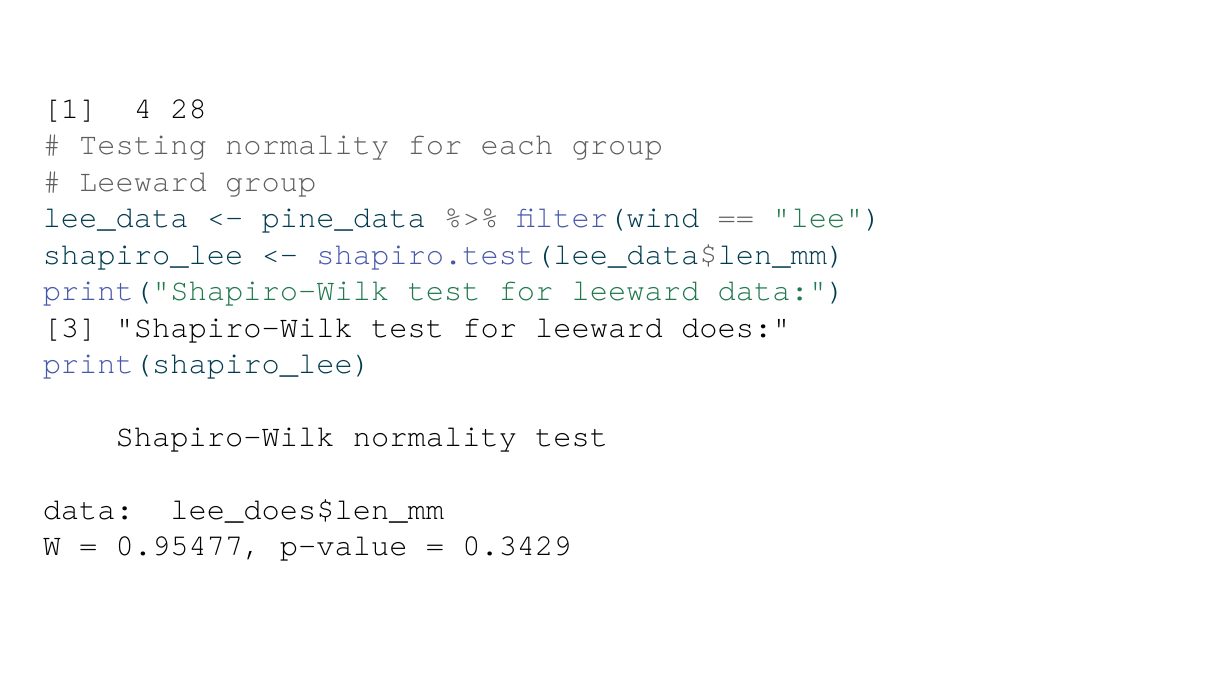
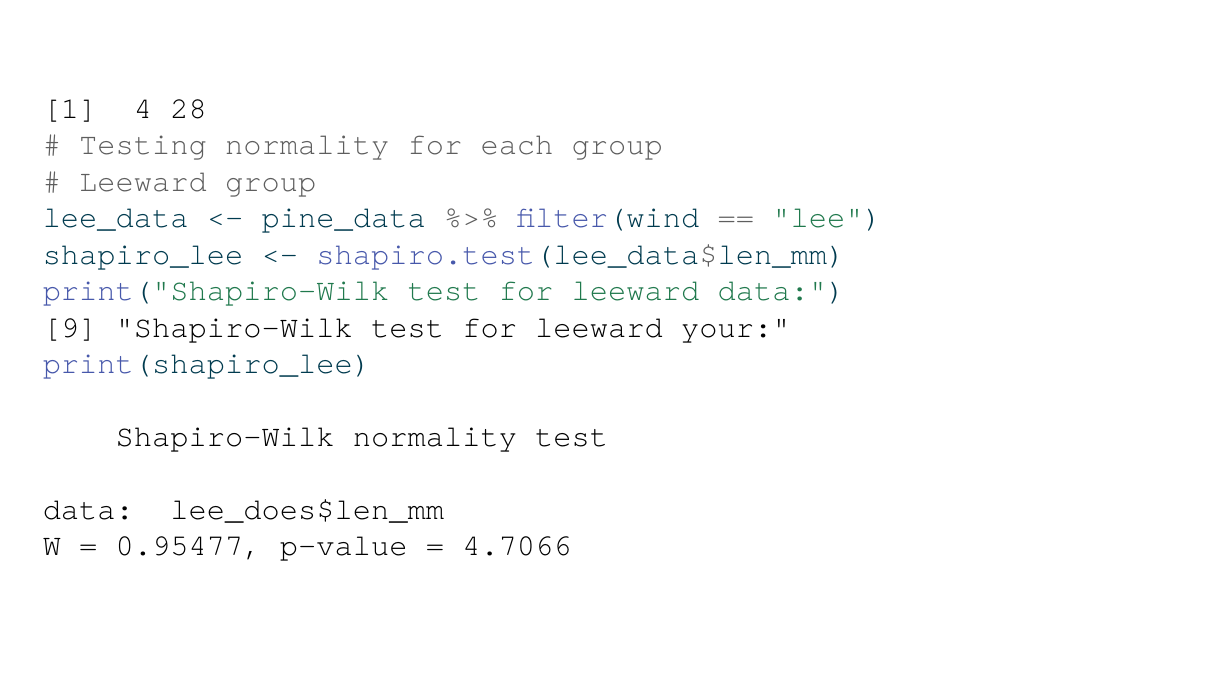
3: 3 -> 9 (70, 327)
does: does -> your (736, 327)
0.3429: 0.3429 -> 4.7066 (517, 546)
